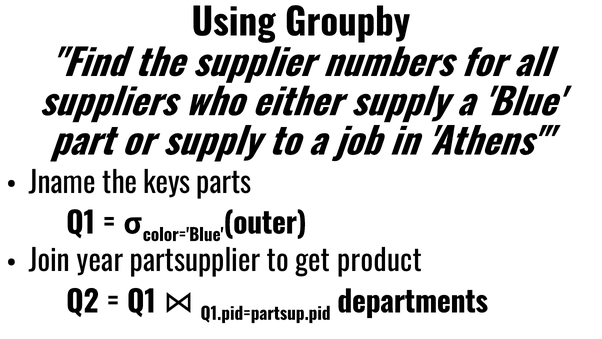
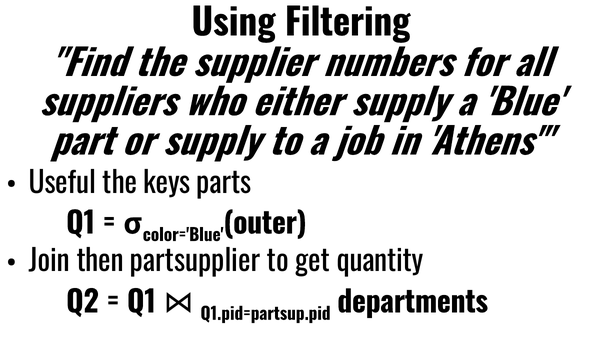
Groupby: Groupby -> Filtering (348, 23)
Jname: Jname -> Useful (62, 183)
year: year -> then (100, 261)
product: product -> quantity (380, 261)
